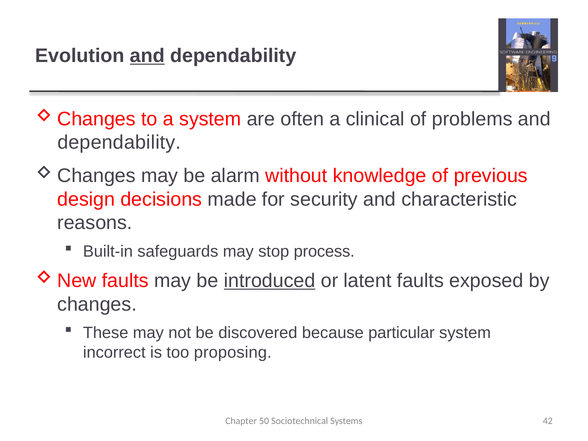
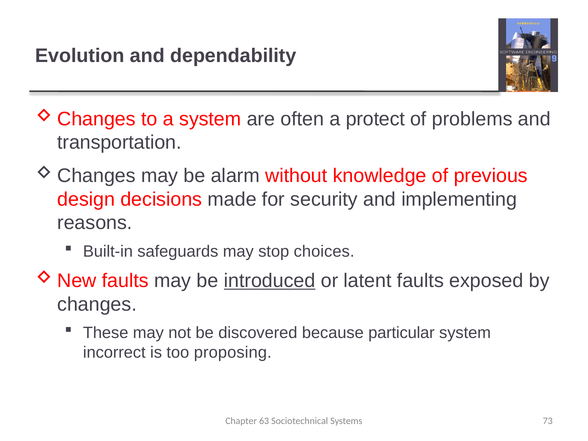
and underline: present -> none (147, 56)
clinical: clinical -> protect (375, 119)
dependability: dependability -> transportation (119, 142)
characteristic: characteristic -> implementing (459, 199)
process: process -> choices (324, 252)
50: 50 -> 63 (264, 421)
42: 42 -> 73 (548, 421)
